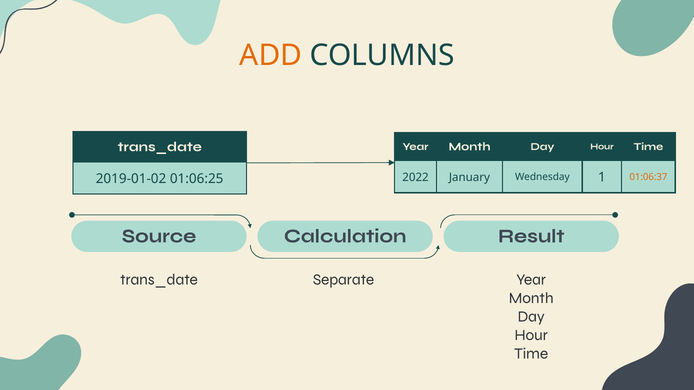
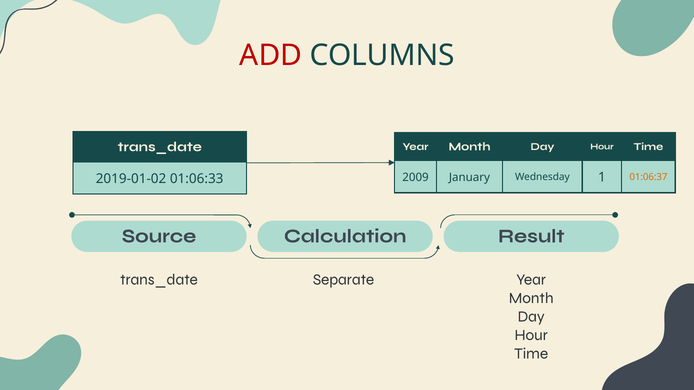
ADD colour: orange -> red (271, 56)
2022: 2022 -> 2009 (416, 177)
01:06:25: 01:06:25 -> 01:06:33 (197, 179)
